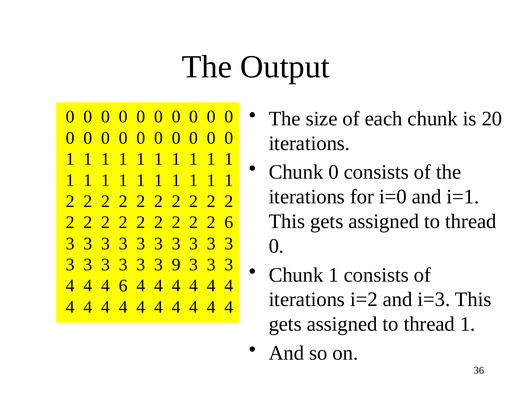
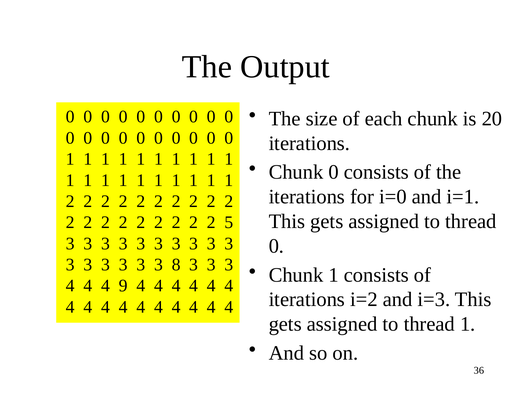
2 6: 6 -> 5 (229, 223)
9: 9 -> 8 (176, 265)
4 6: 6 -> 9 (123, 286)
